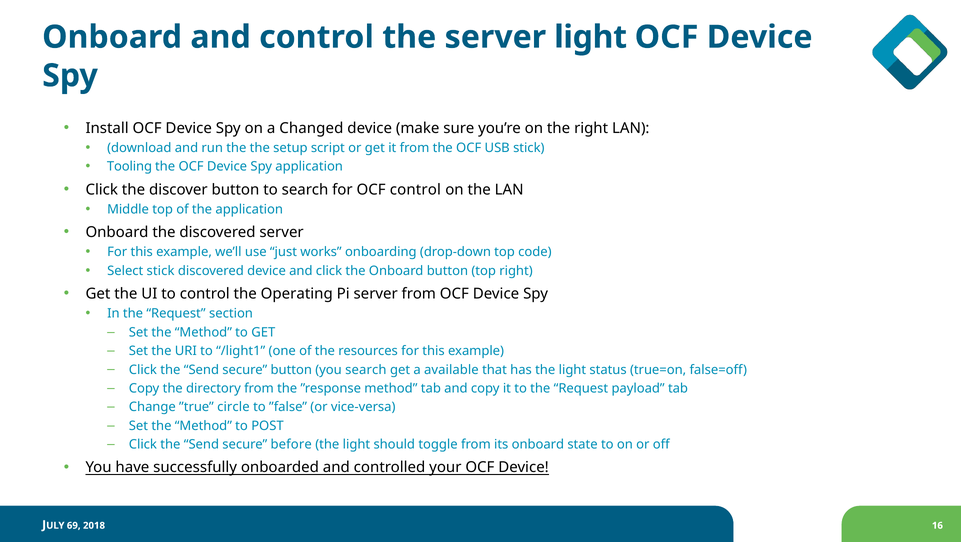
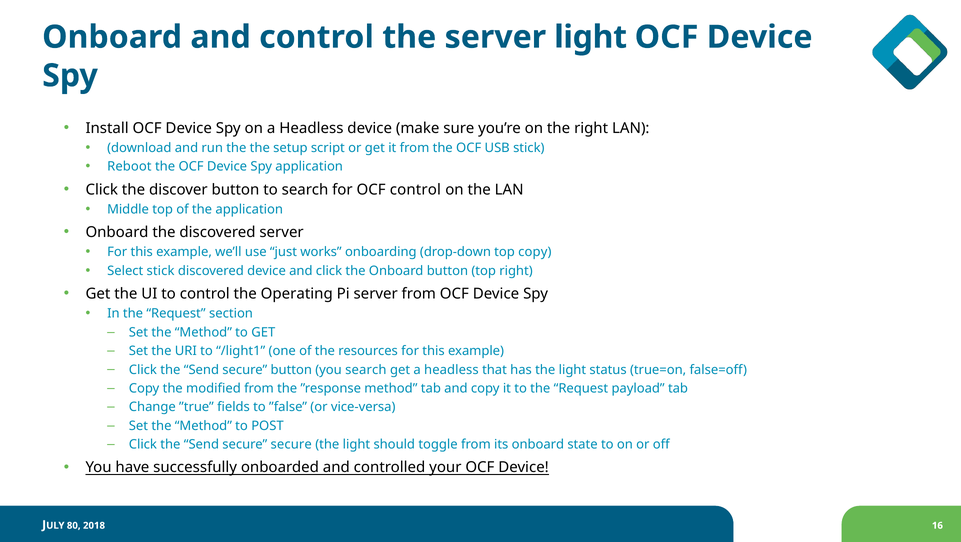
on a Changed: Changed -> Headless (311, 128)
Tooling: Tooling -> Reboot (129, 167)
top code: code -> copy (535, 252)
get a available: available -> headless (451, 370)
directory: directory -> modified (213, 388)
circle: circle -> fields (233, 407)
secure before: before -> secure (291, 444)
69: 69 -> 80 (74, 525)
